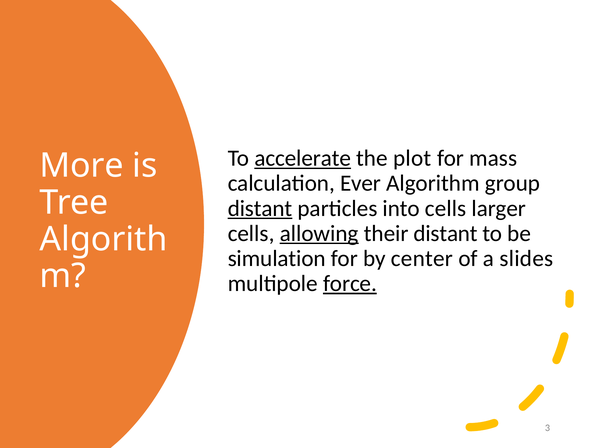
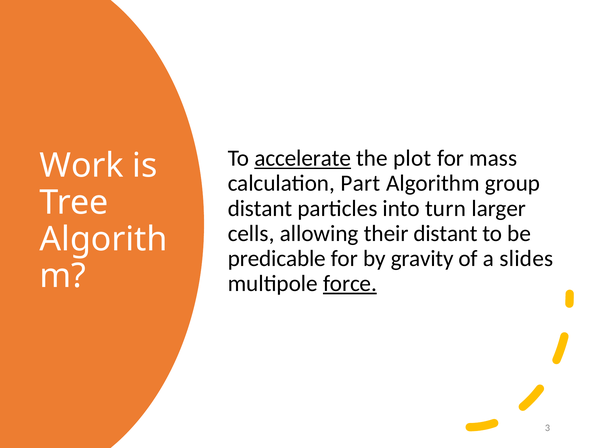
More: More -> Work (82, 166)
Ever: Ever -> Part (360, 183)
distant underline: present -> none (260, 208)
into cells: cells -> turn (445, 208)
allowing underline: present -> none (319, 233)
simulation: simulation -> predicable (277, 258)
center: center -> gravity (422, 258)
